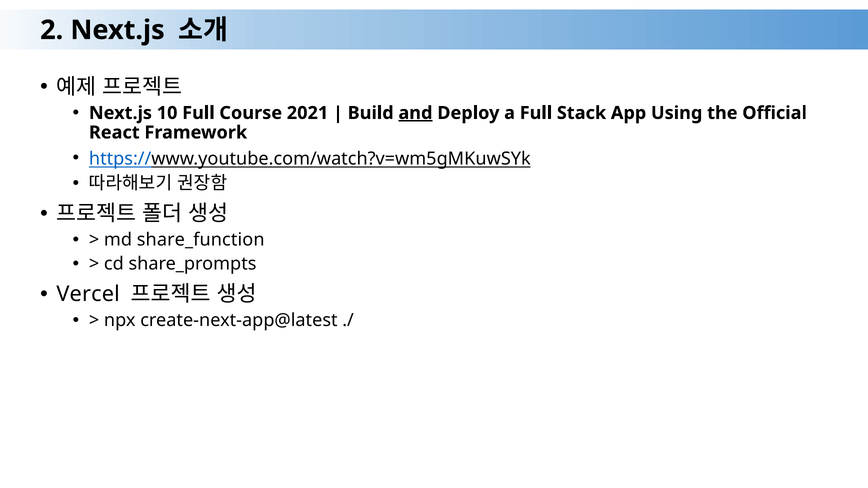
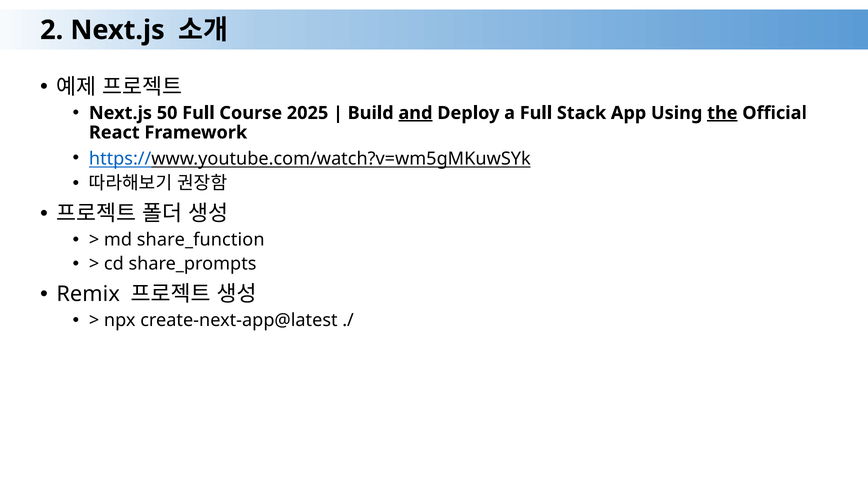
10: 10 -> 50 (167, 113)
2021: 2021 -> 2025 (308, 113)
the underline: none -> present (722, 113)
Vercel: Vercel -> Remix (88, 294)
